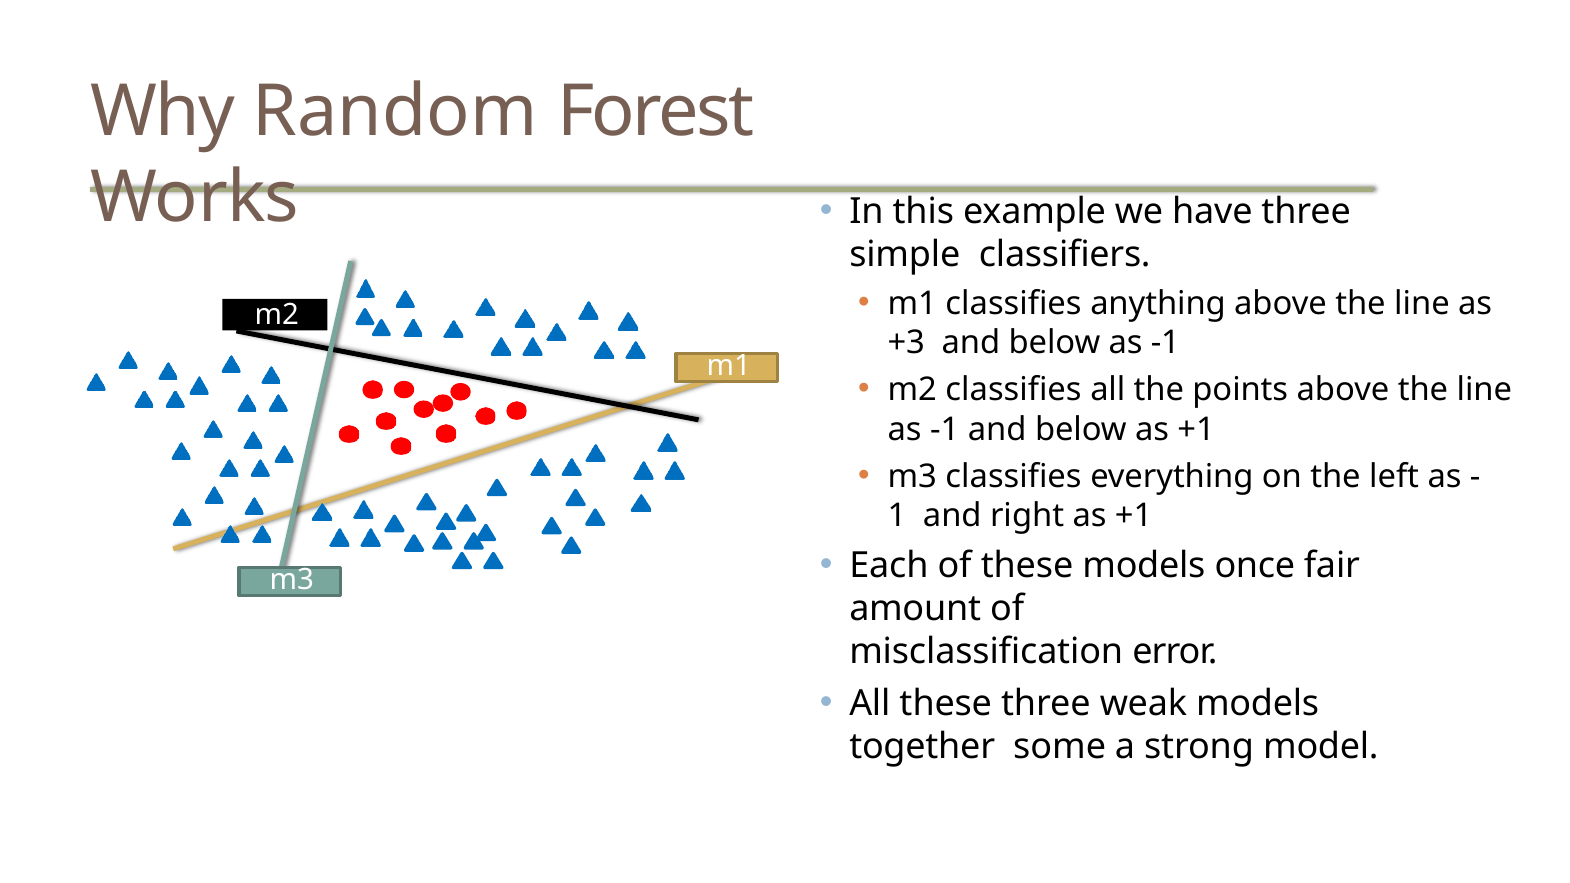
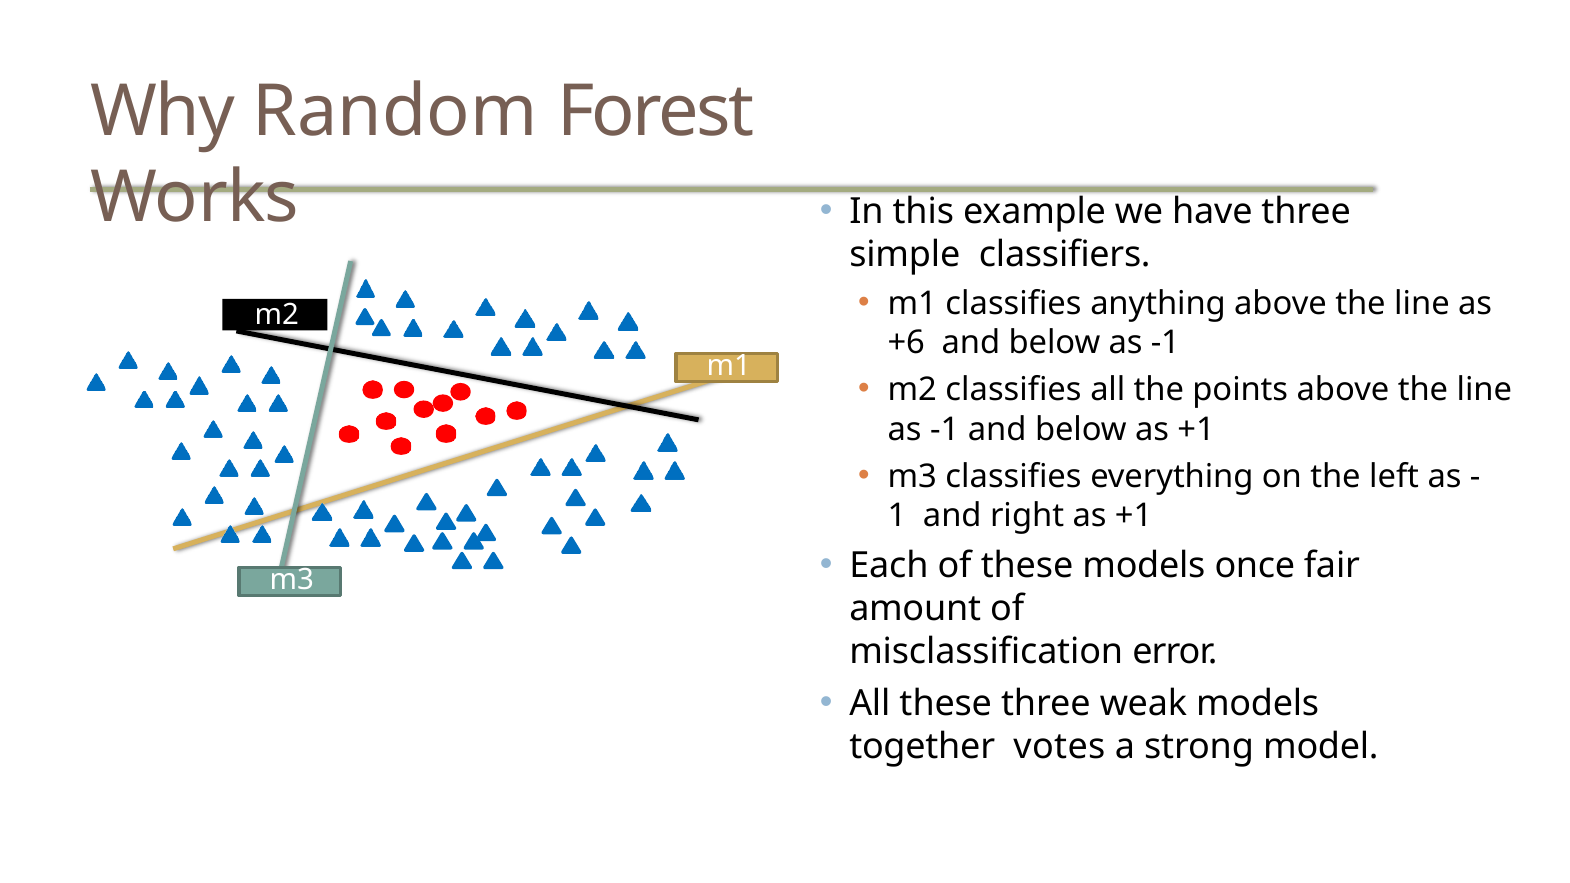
+3: +3 -> +6 (906, 343)
some: some -> votes (1059, 747)
